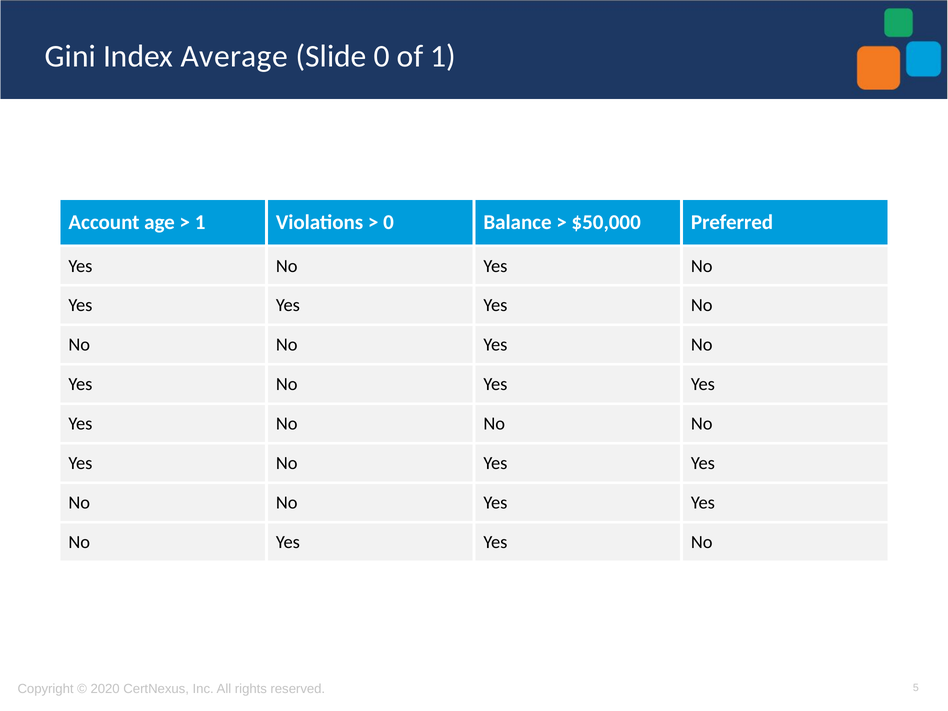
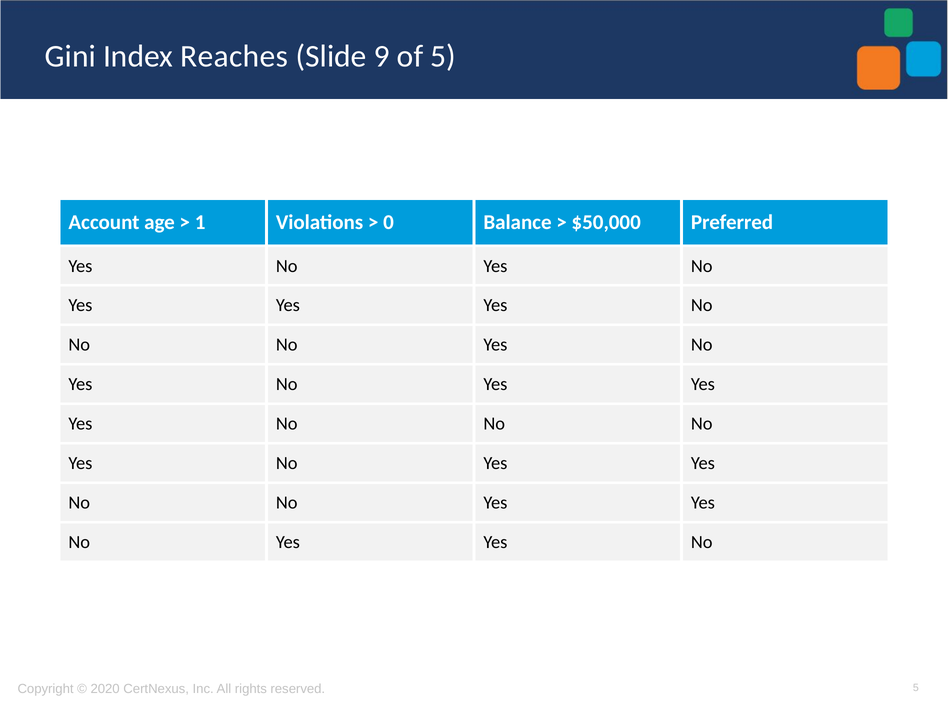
Average: Average -> Reaches (234, 56)
Slide 0: 0 -> 9 (382, 56)
of 1: 1 -> 5 (443, 56)
